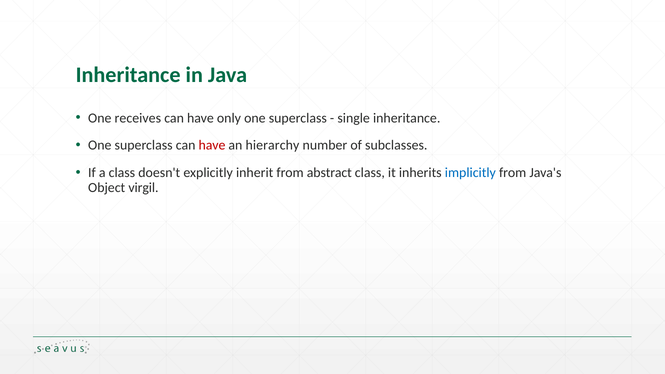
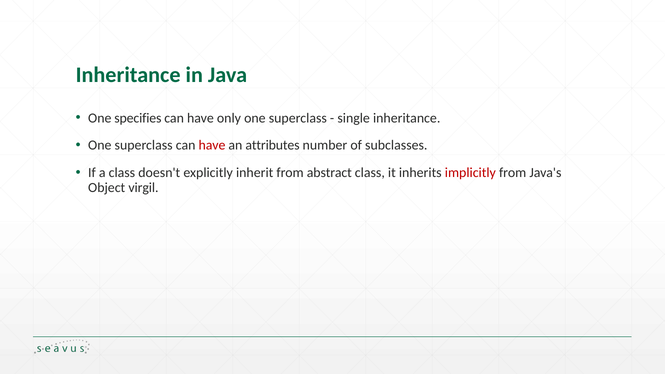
receives: receives -> specifies (138, 118)
hierarchy: hierarchy -> attributes (273, 145)
implicitly colour: blue -> red (470, 173)
